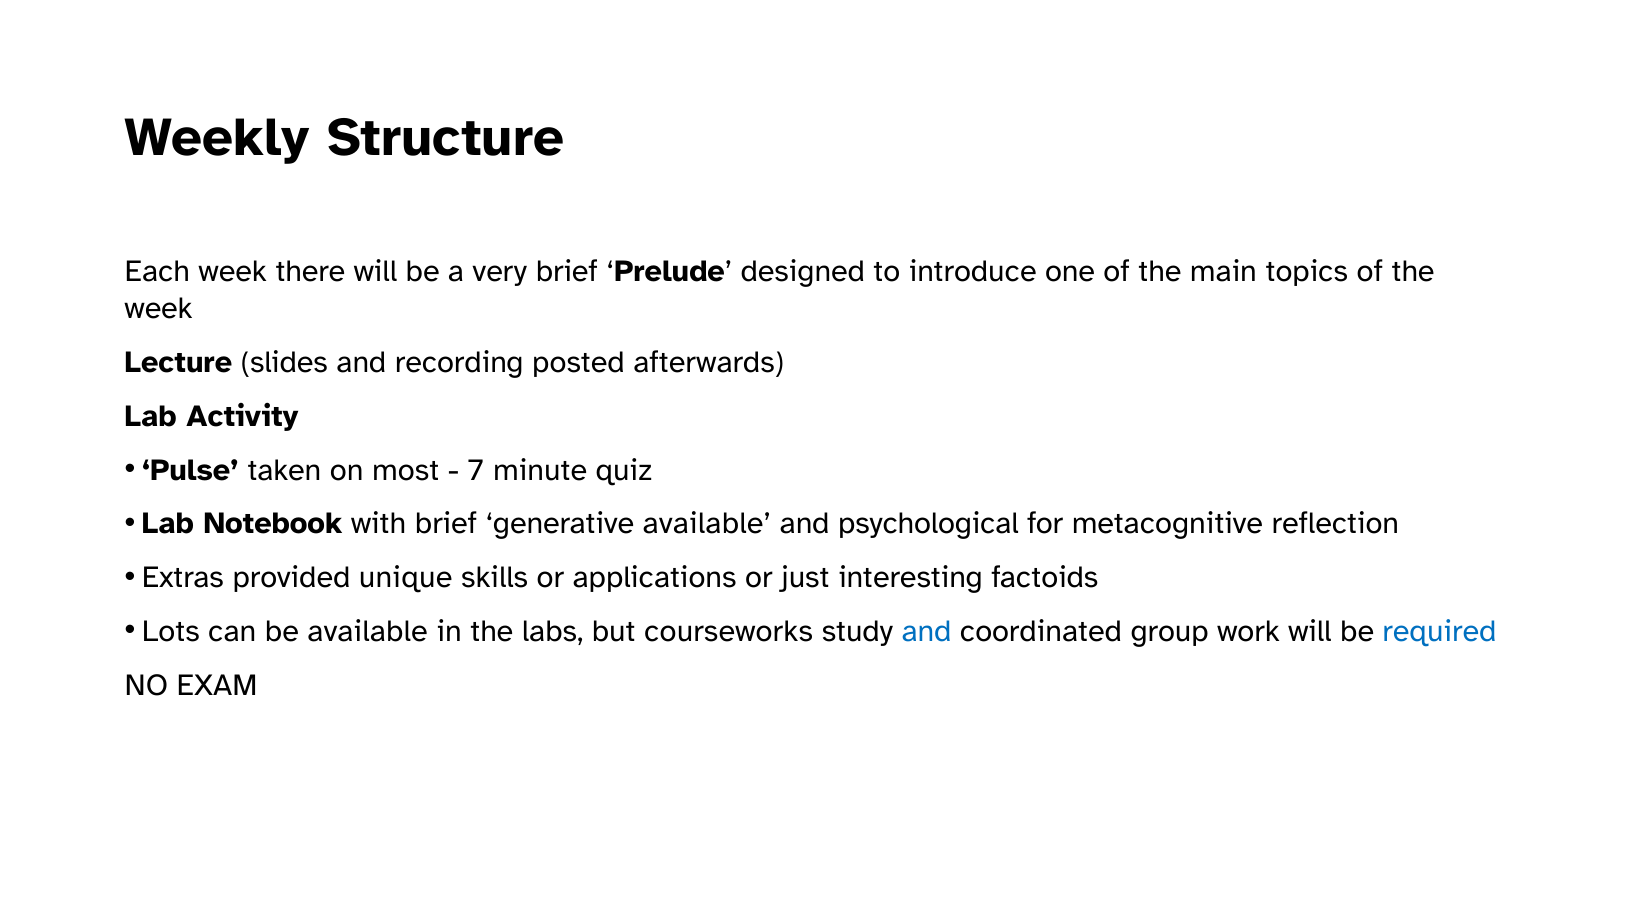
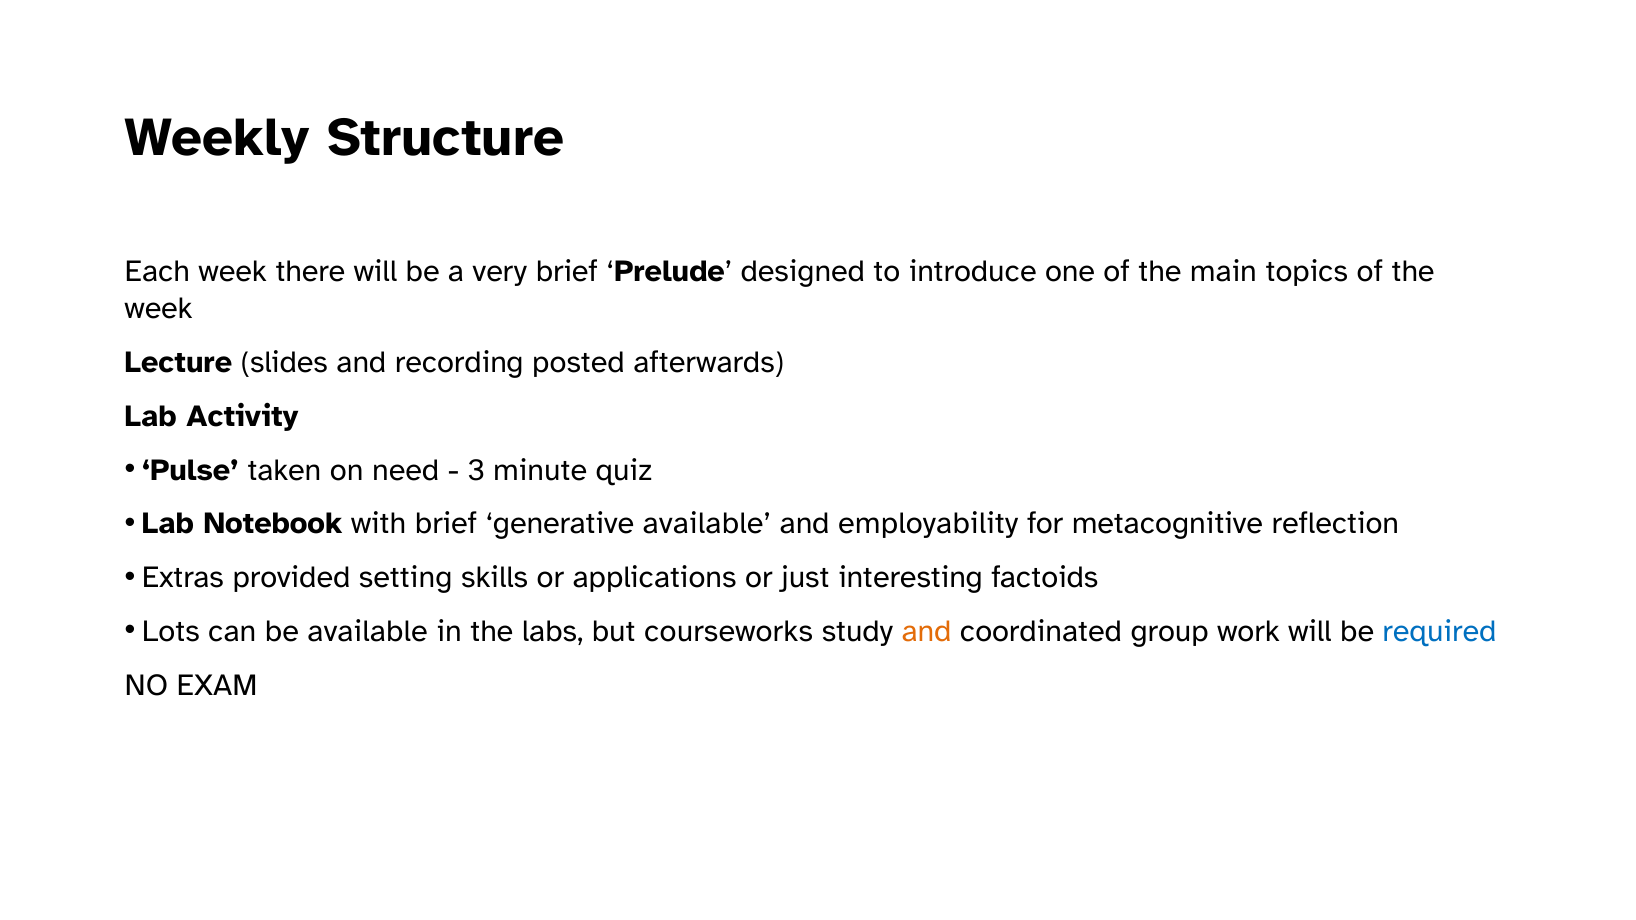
most: most -> need (406, 470)
7: 7 -> 3 (476, 470)
psychological: psychological -> employability (928, 524)
unique: unique -> setting (406, 578)
and colour: blue -> orange (927, 632)
